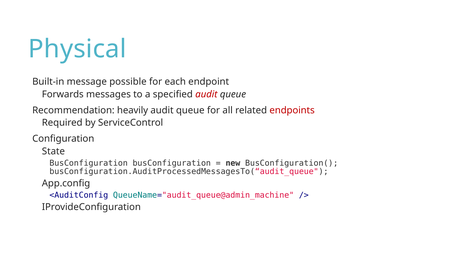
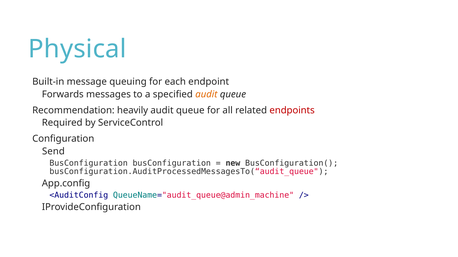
possible: possible -> queuing (128, 82)
audit colour: red -> orange (206, 95)
State: State -> Send (53, 152)
